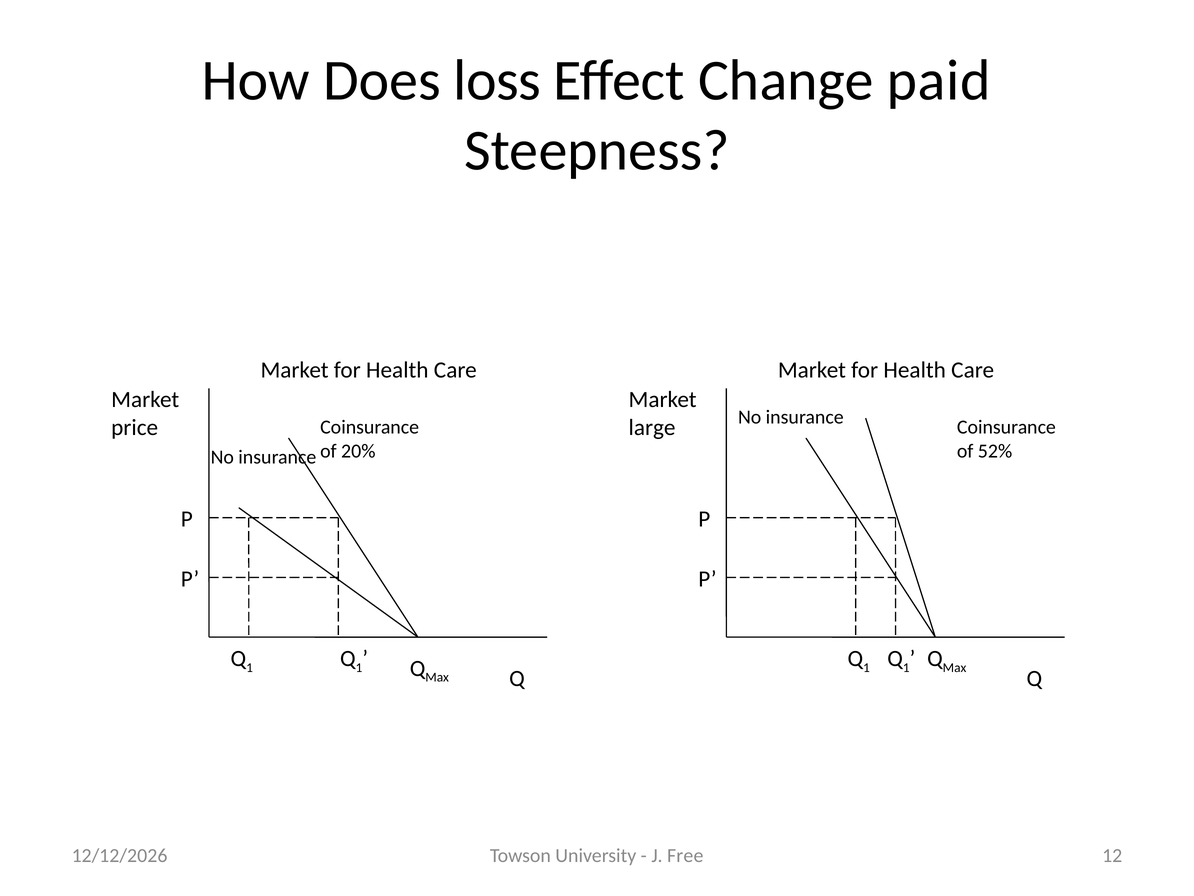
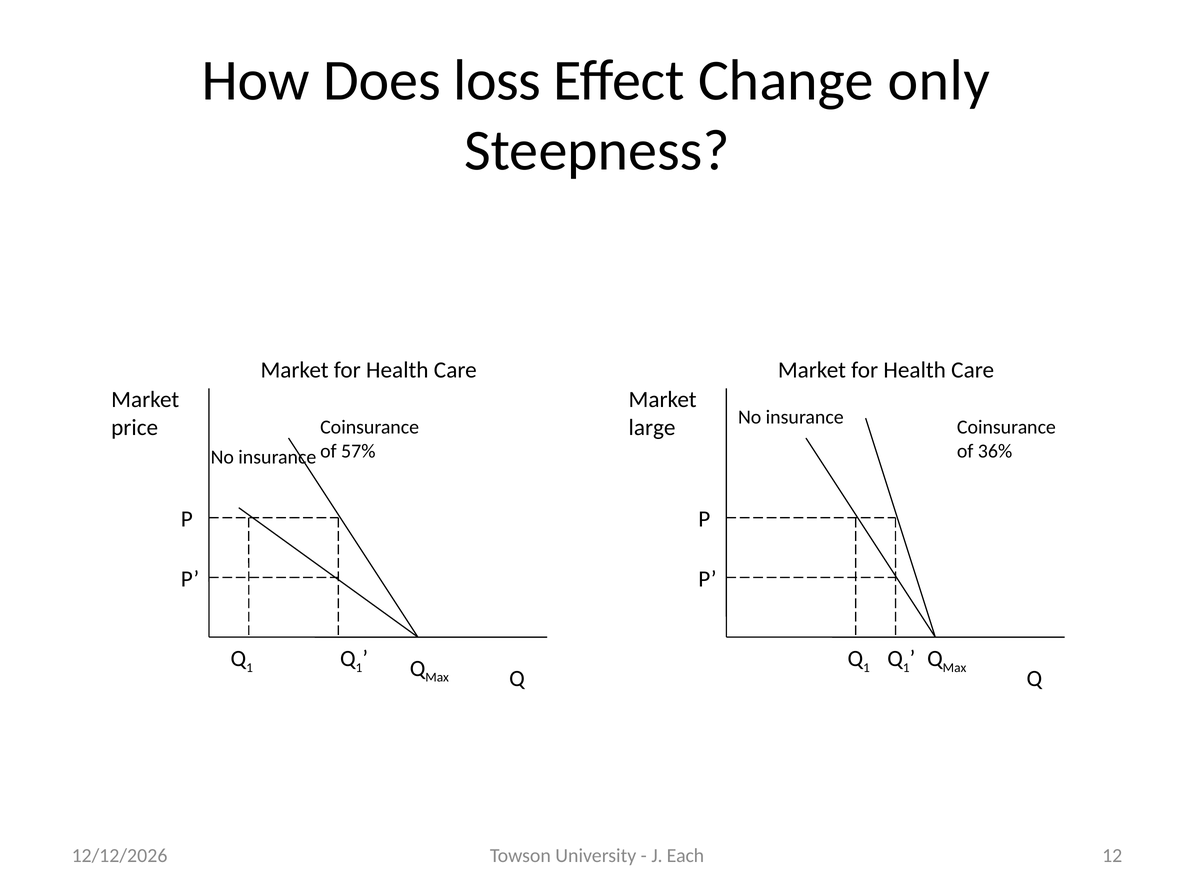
paid: paid -> only (939, 81)
20%: 20% -> 57% (358, 451)
52%: 52% -> 36% (995, 451)
Free: Free -> Each (685, 855)
